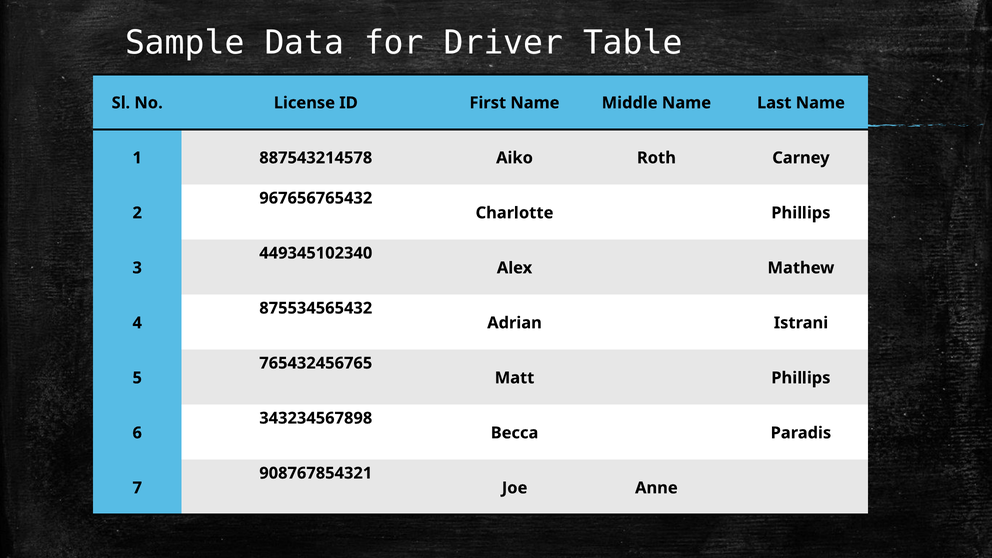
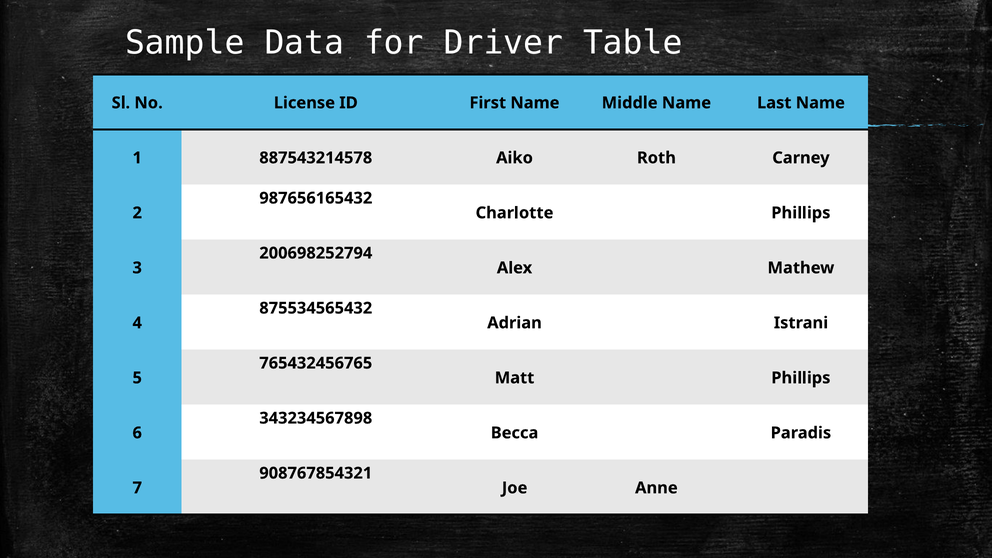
967656765432: 967656765432 -> 987656165432 (316, 198)
449345102340: 449345102340 -> 200698252794 (316, 253)
